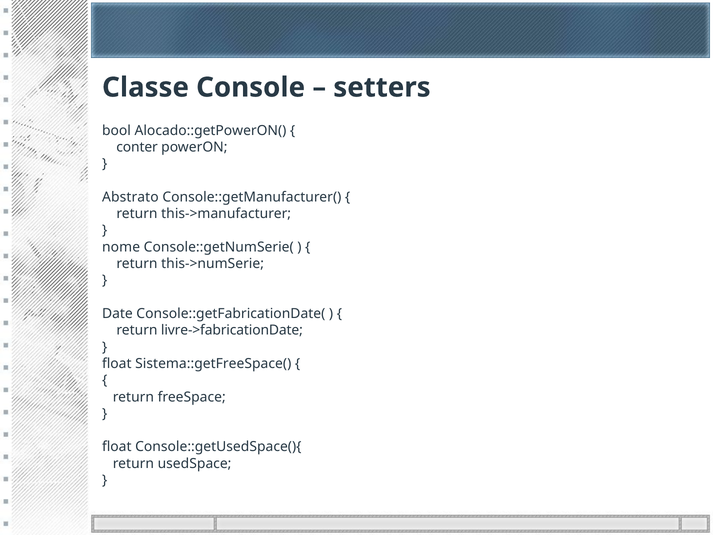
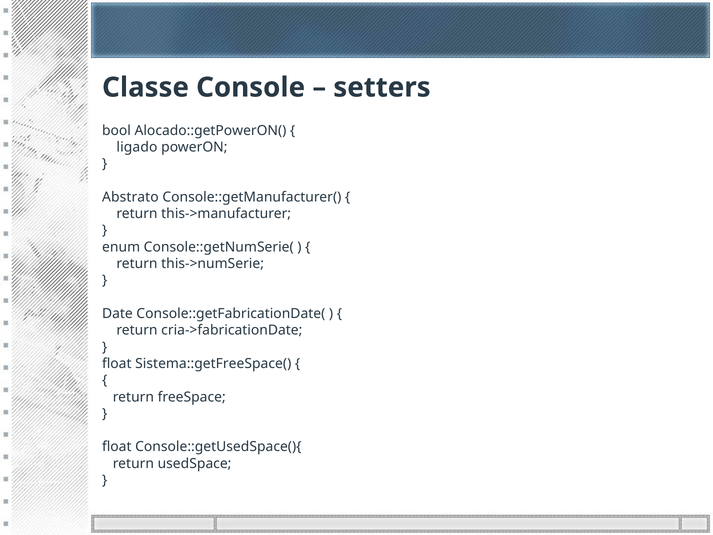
conter: conter -> ligado (137, 147)
nome: nome -> enum (121, 247)
livre->fabricationDate: livre->fabricationDate -> cria->fabricationDate (232, 330)
